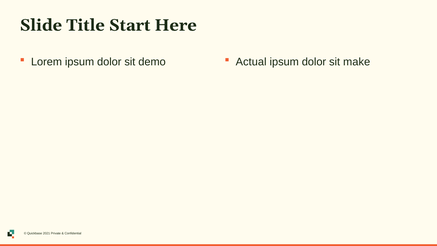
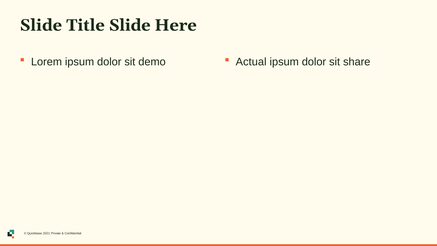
Title Start: Start -> Slide (130, 25)
make: make -> share (357, 62)
